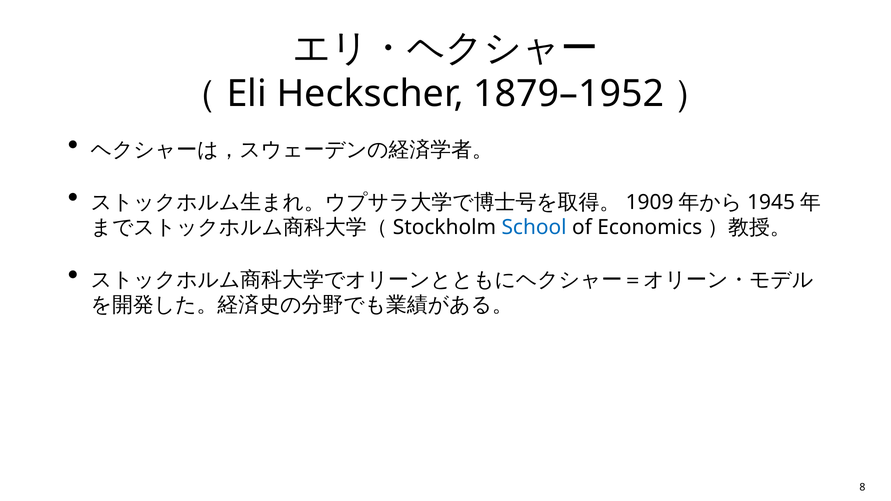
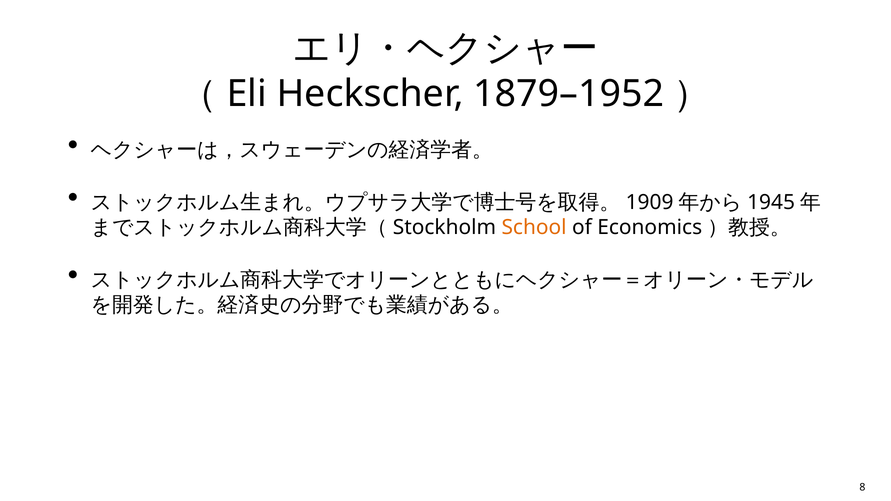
School colour: blue -> orange (534, 227)
